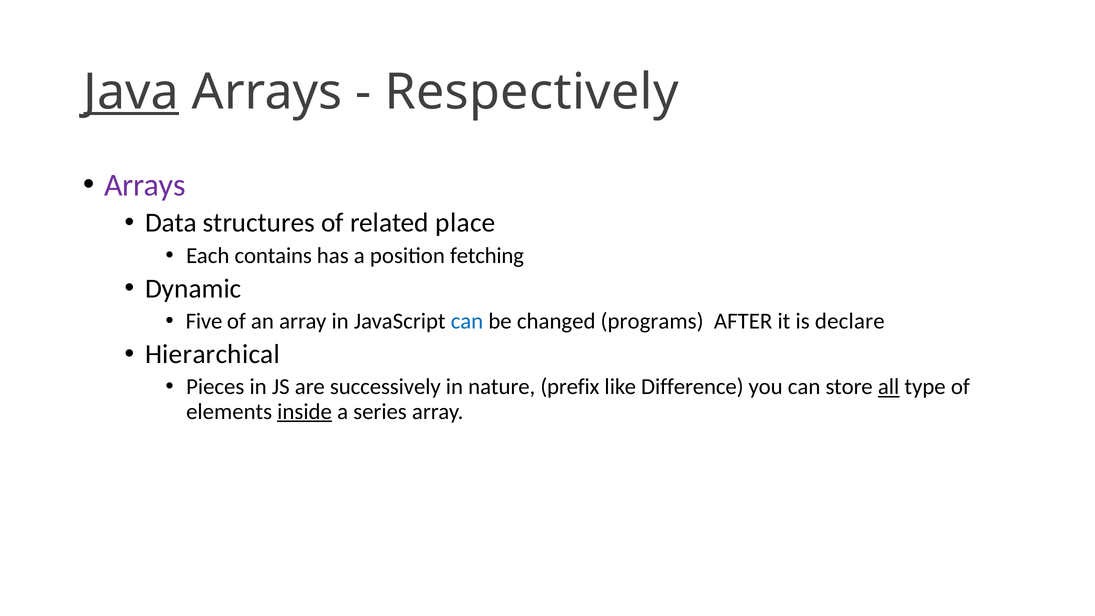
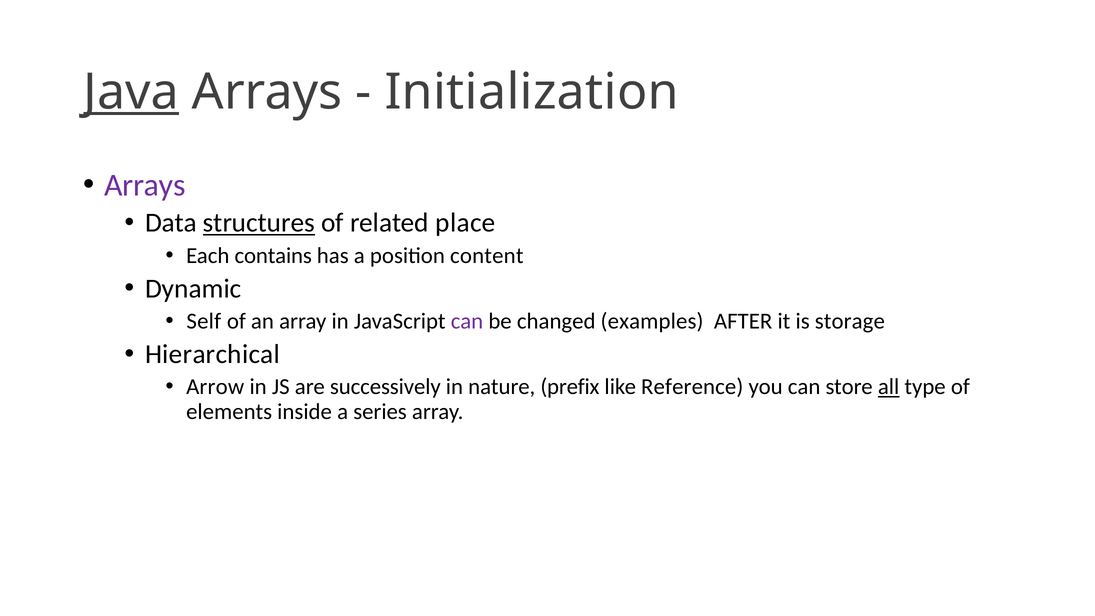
Respectively: Respectively -> Initialization (532, 92)
structures underline: none -> present (259, 223)
fetching: fetching -> content (487, 256)
Five: Five -> Self (204, 321)
can colour: blue -> purple (467, 321)
programs: programs -> examples (652, 321)
declare: declare -> storage (850, 321)
Pieces: Pieces -> Arrow (215, 387)
Difference: Difference -> Reference (692, 387)
inside underline: present -> none (305, 411)
